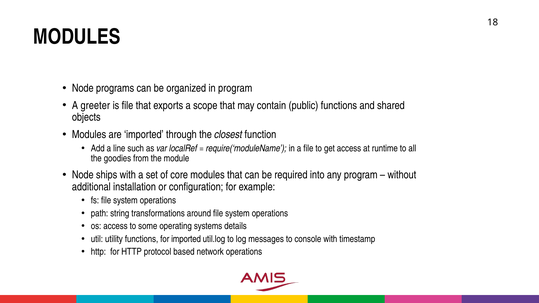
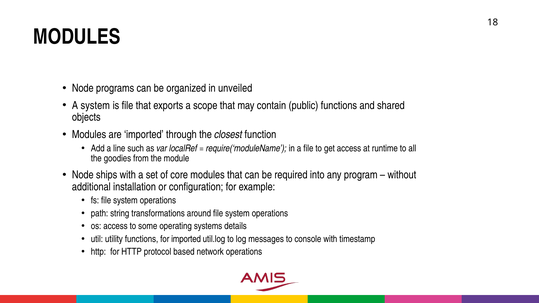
in program: program -> unveiled (235, 88)
A greeter: greeter -> system (95, 105)
